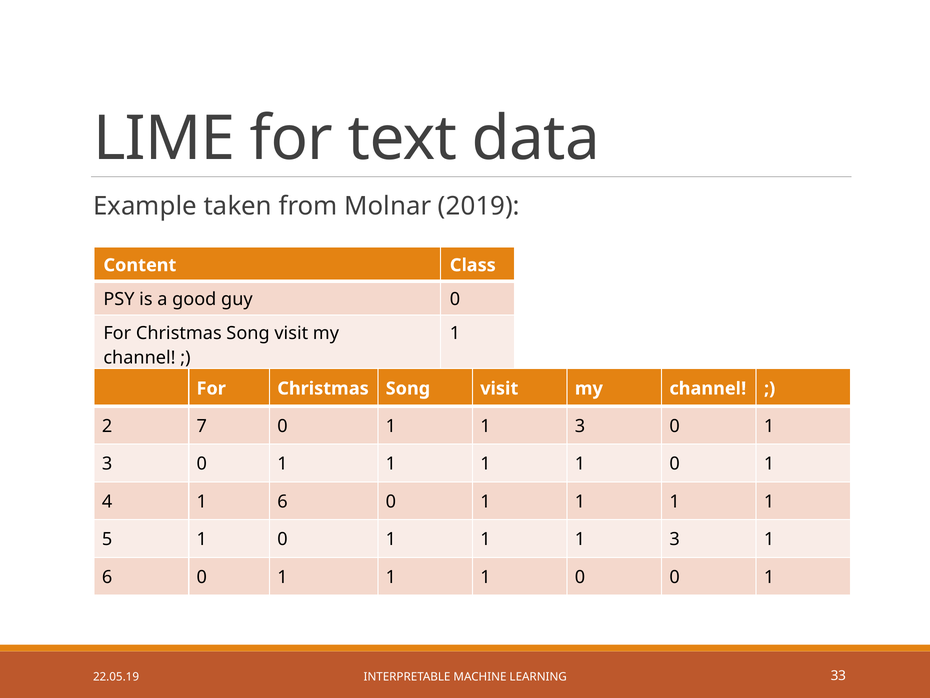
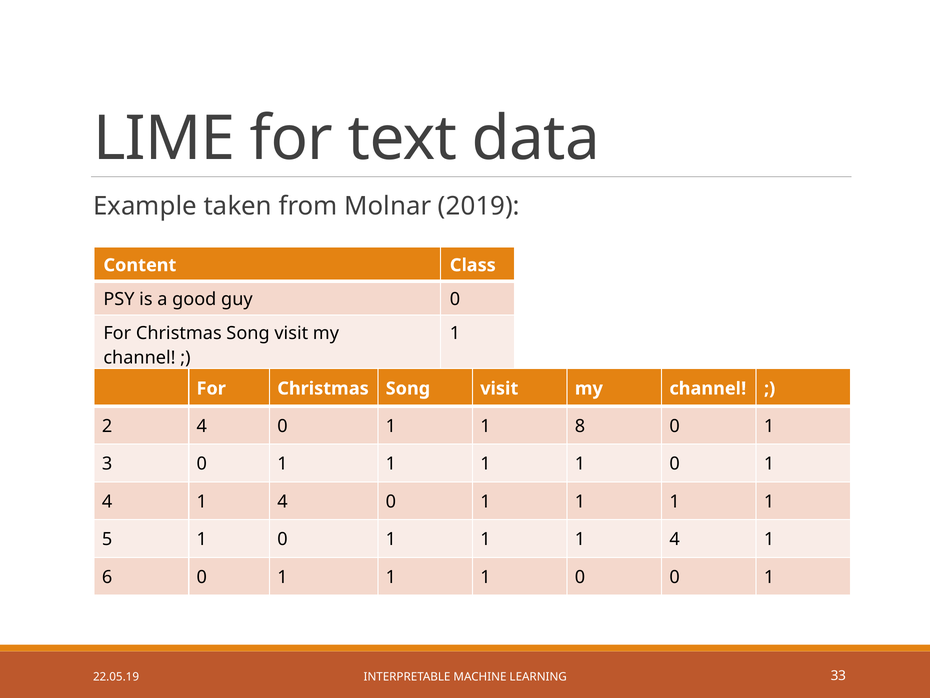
2 7: 7 -> 4 (202, 426)
0 1 1 3: 3 -> 8 (580, 426)
4 1 6: 6 -> 4 (282, 501)
1 1 1 3: 3 -> 4 (675, 539)
